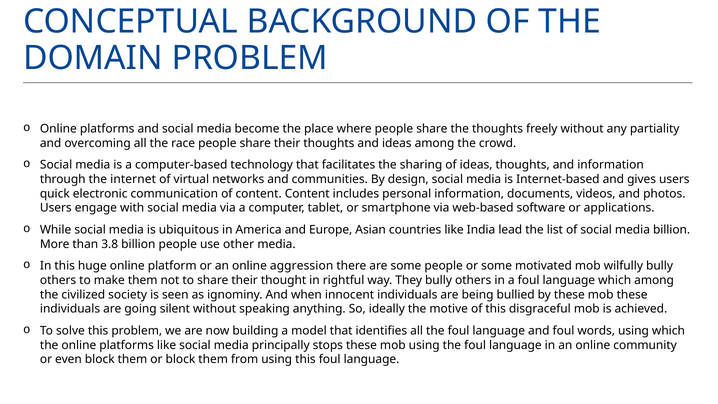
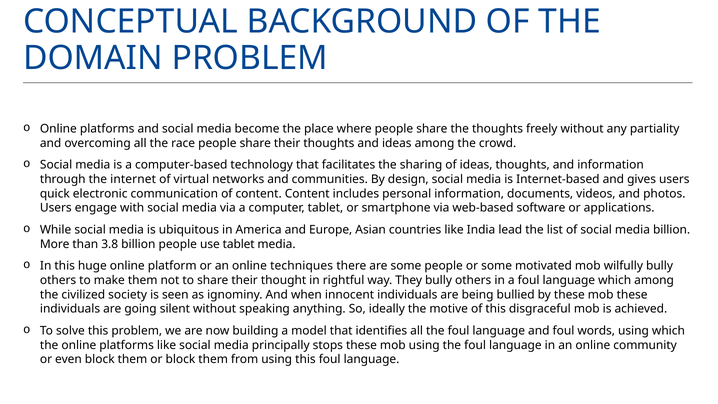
use other: other -> tablet (239, 244)
aggression: aggression -> techniques (302, 266)
